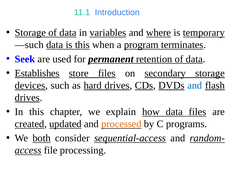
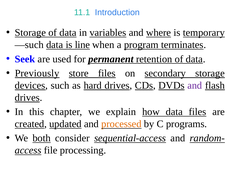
is this: this -> line (82, 45)
Establishes: Establishes -> Previously (37, 74)
and colour: blue -> purple (195, 86)
